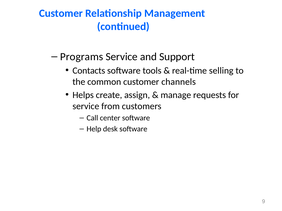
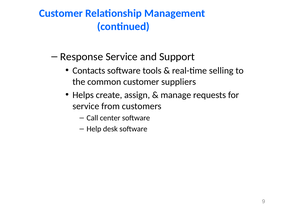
Programs: Programs -> Response (82, 57)
channels: channels -> suppliers (179, 82)
